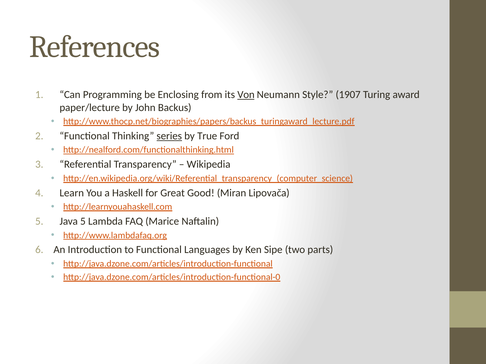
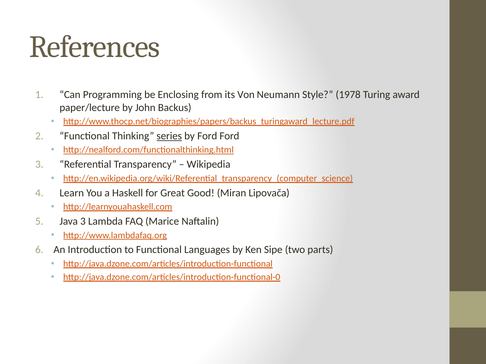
Von underline: present -> none (246, 95)
1907: 1907 -> 1978 (348, 95)
by True: True -> Ford (207, 136)
Java 5: 5 -> 3 (83, 222)
